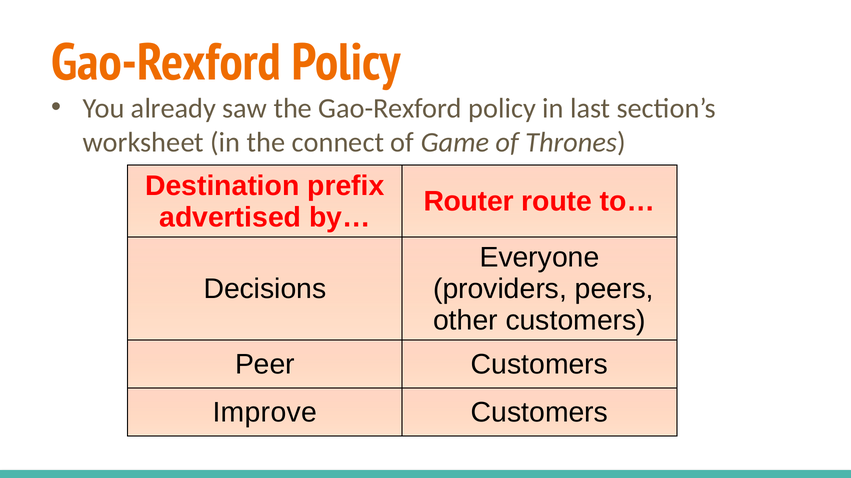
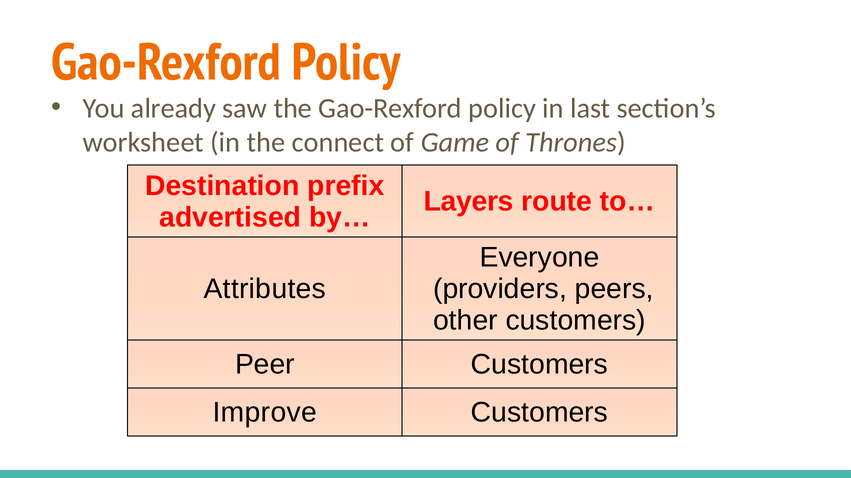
Router: Router -> Layers (469, 202)
Decisions: Decisions -> Attributes (265, 289)
